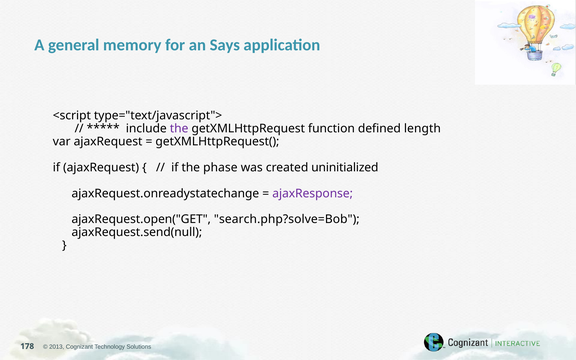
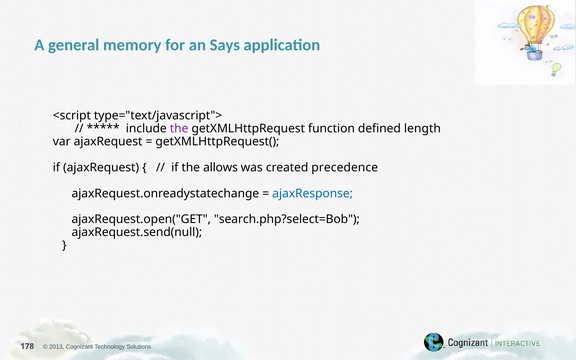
phase: phase -> allows (220, 168)
uninitialized: uninitialized -> precedence (345, 168)
ajaxResponse colour: purple -> blue (313, 193)
search.php?solve=Bob: search.php?solve=Bob -> search.php?select=Bob (287, 219)
